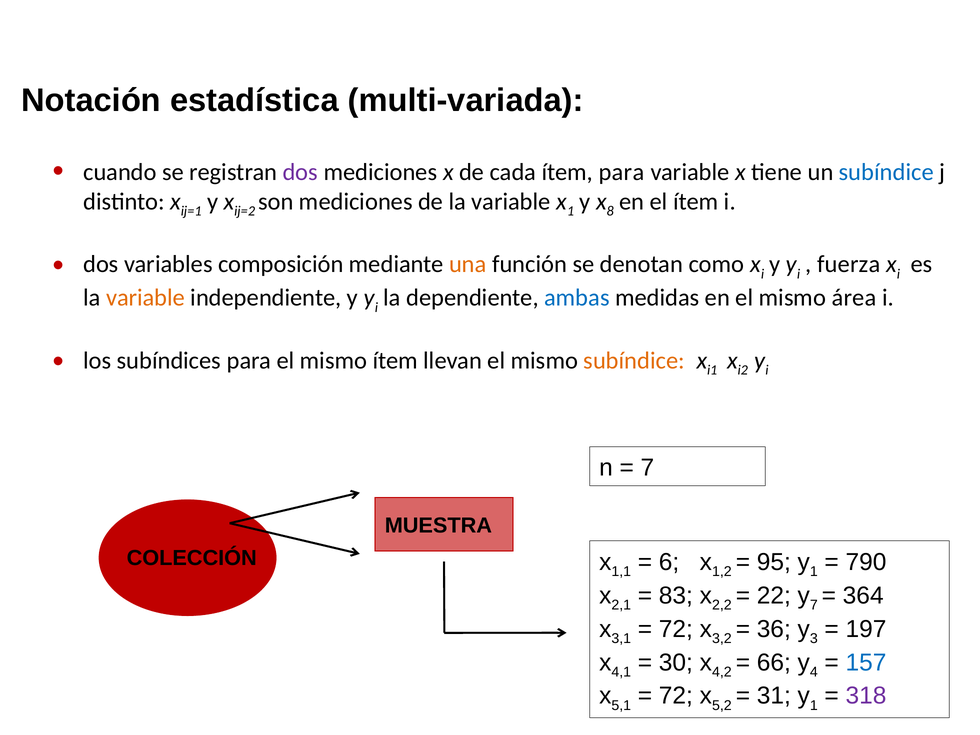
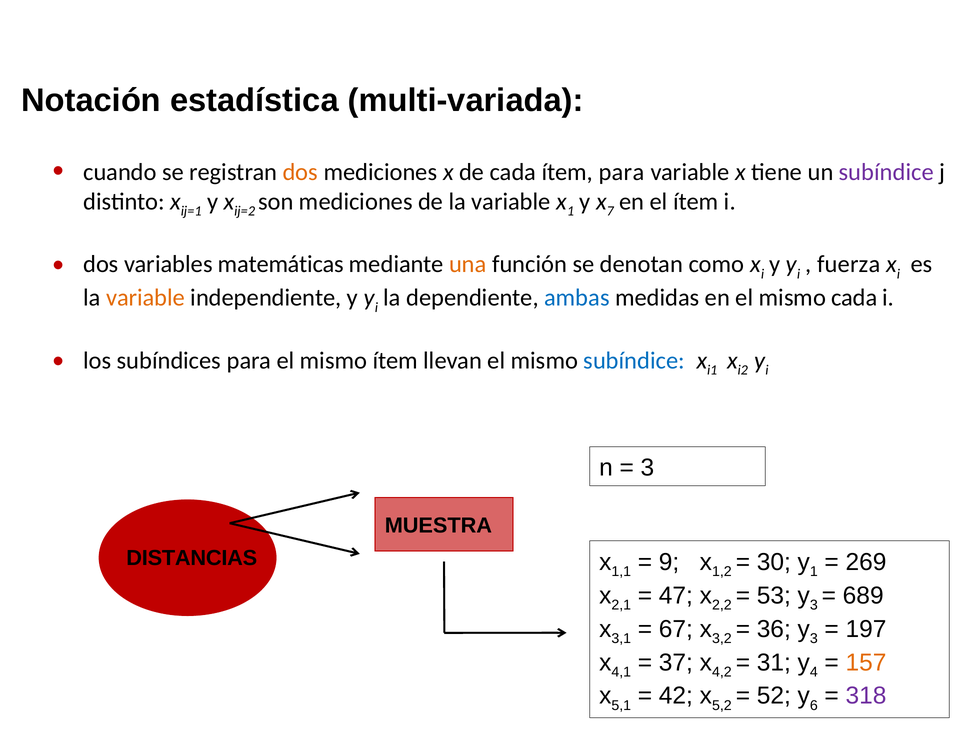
dos colour: purple -> orange (300, 172)
subíndice colour: blue -> purple (886, 172)
8: 8 -> 7 (610, 211)
composición: composición -> matemáticas (281, 264)
mismo área: área -> cada (854, 298)
subíndice colour: orange -> blue (634, 361)
7: 7 -> 3 (647, 468)
COLECCIÓN: COLECCIÓN -> DISTANCIAS (192, 558)
6: 6 -> 9 (669, 562)
95: 95 -> 30 (774, 562)
790: 790 -> 269 (866, 562)
83: 83 -> 47 (676, 596)
22: 22 -> 53 (774, 596)
7: 7 -> 3 (814, 605)
364: 364 -> 689 (863, 596)
72: 72 -> 67 (676, 629)
30: 30 -> 37 (676, 662)
66: 66 -> 31 (774, 662)
157 colour: blue -> orange (866, 662)
72: 72 -> 42 (676, 696)
31: 31 -> 52 (774, 696)
1: 1 -> 6 (814, 705)
